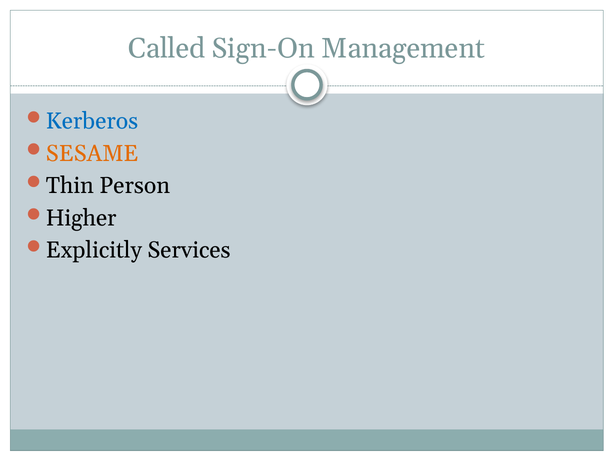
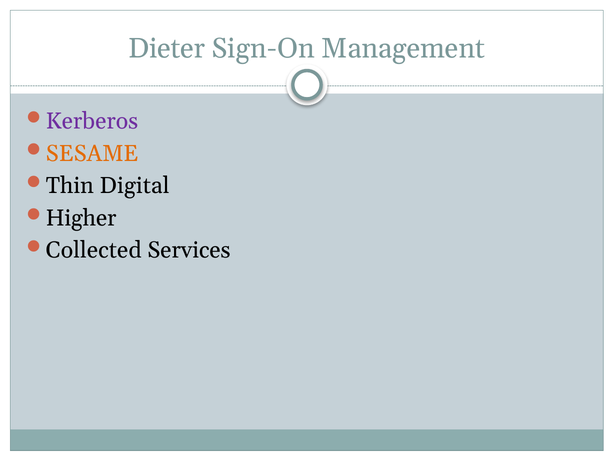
Called: Called -> Dieter (167, 48)
Kerberos colour: blue -> purple (92, 121)
Person: Person -> Digital (135, 186)
Explicitly: Explicitly -> Collected (94, 250)
